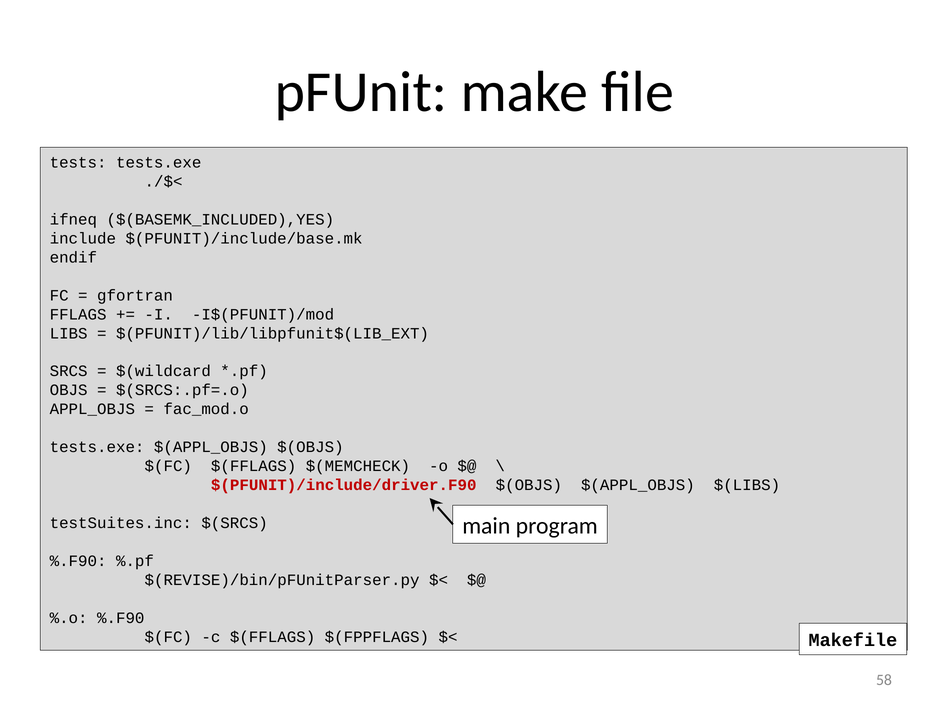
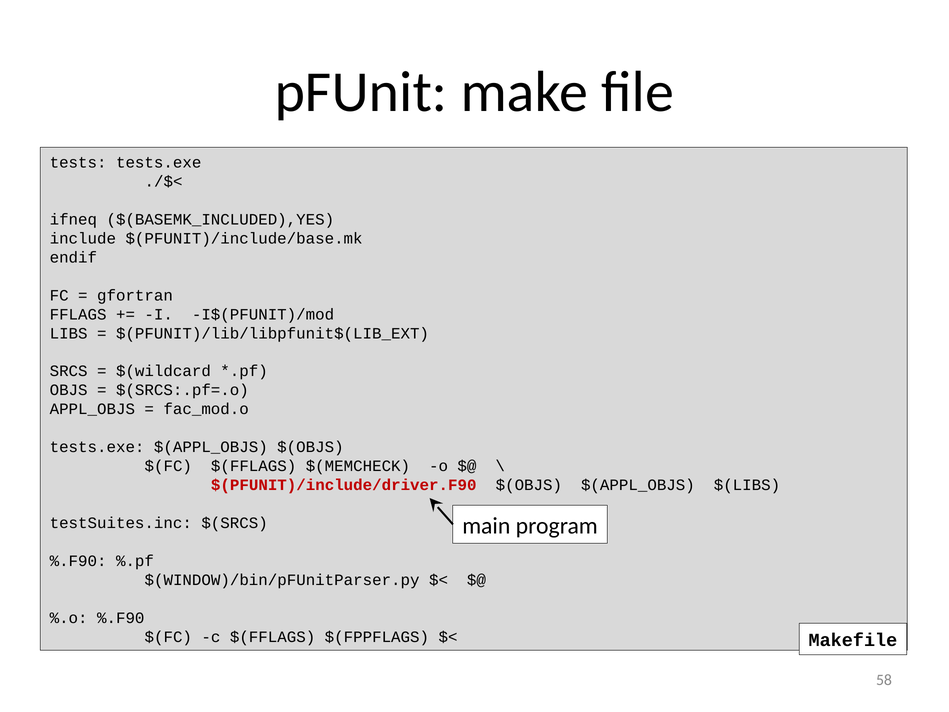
$(REVISE)/bin/pFUnitParser.py: $(REVISE)/bin/pFUnitParser.py -> $(WINDOW)/bin/pFUnitParser.py (282, 580)
